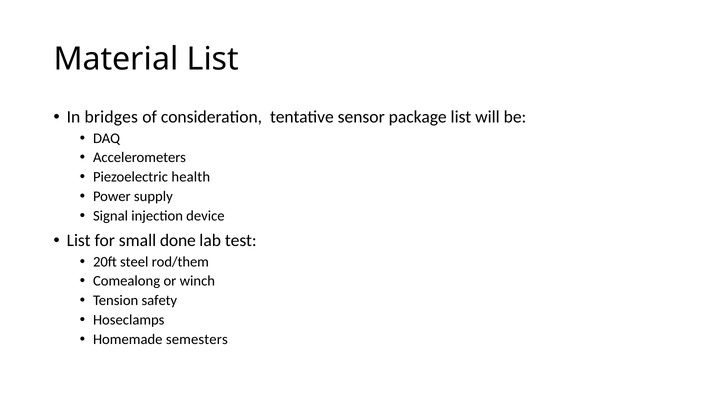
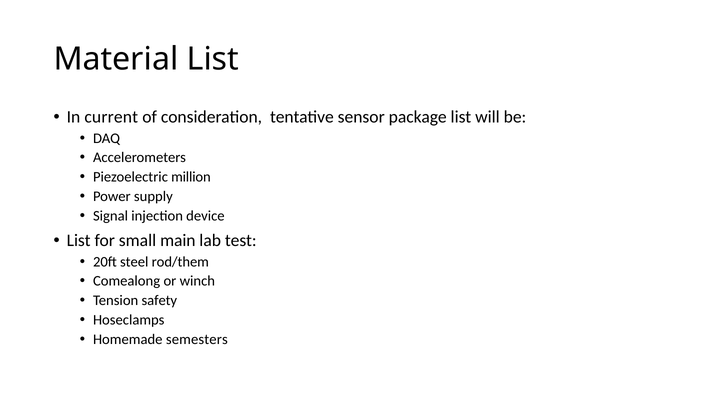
bridges: bridges -> current (111, 117)
health: health -> million (191, 177)
done: done -> main (178, 241)
